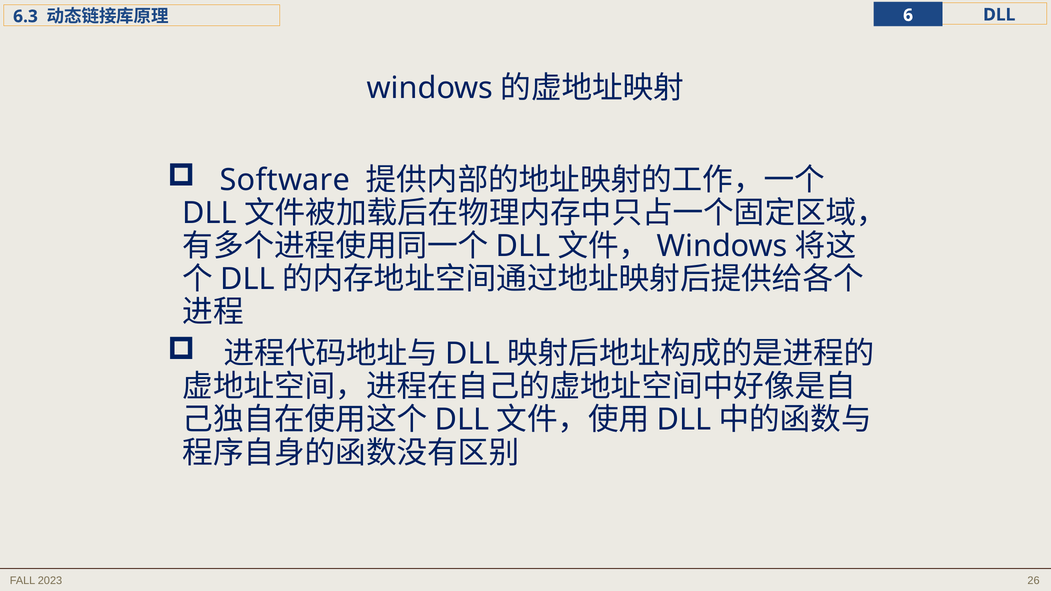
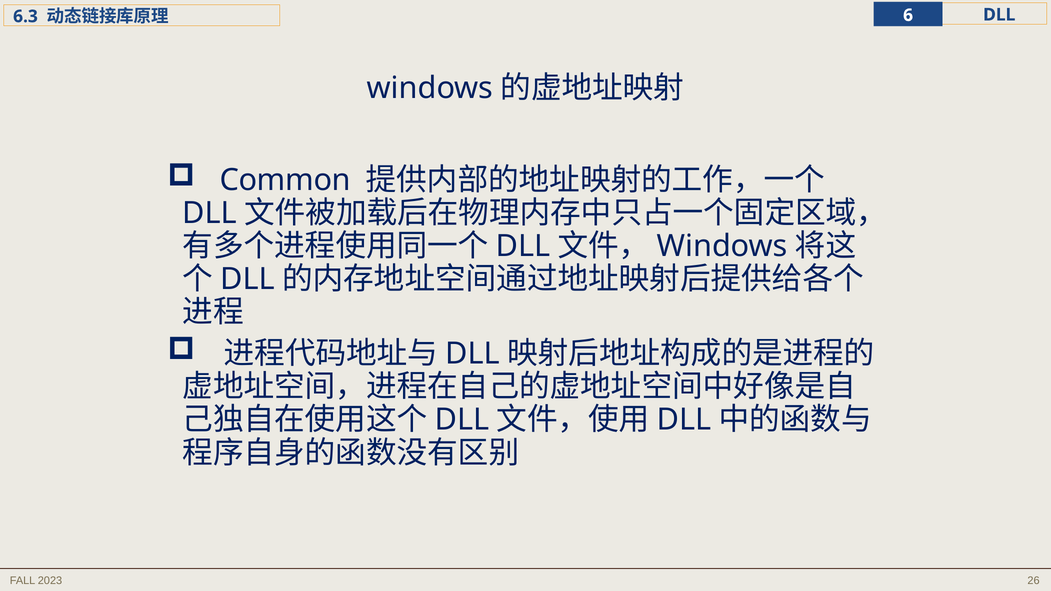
Software: Software -> Common (285, 180)
